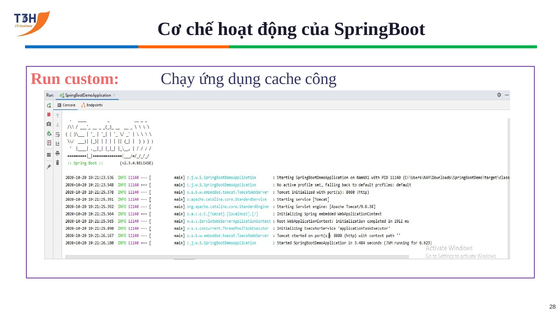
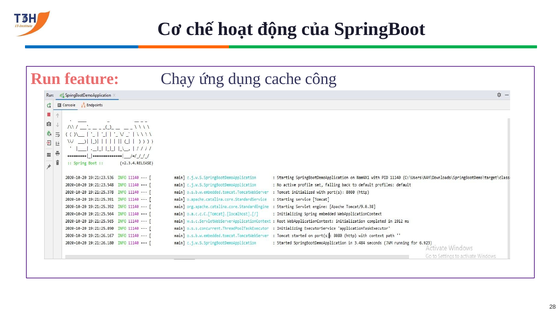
custom: custom -> feature (92, 79)
